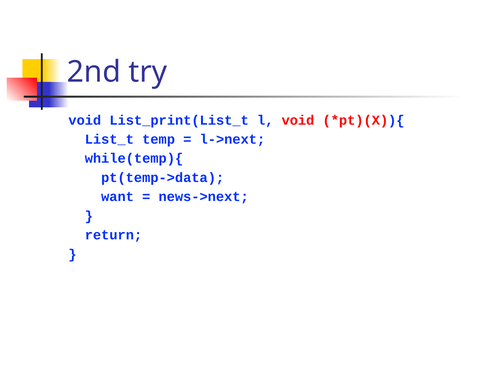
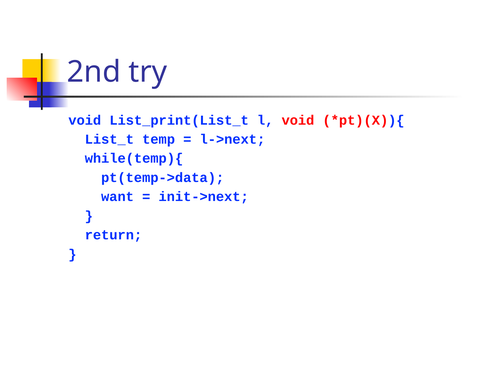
news->next: news->next -> init->next (204, 196)
